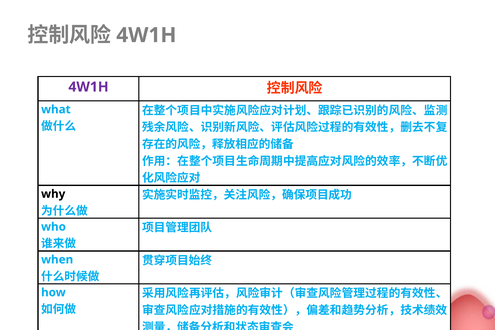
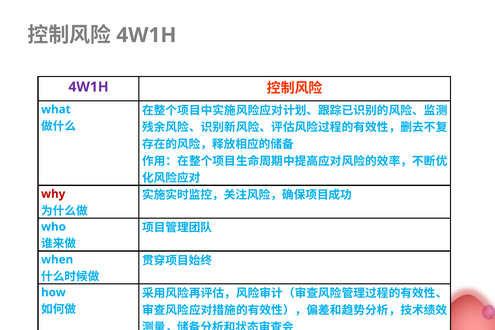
why colour: black -> red (53, 194)
